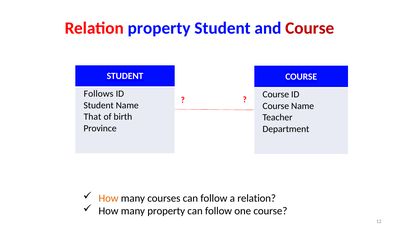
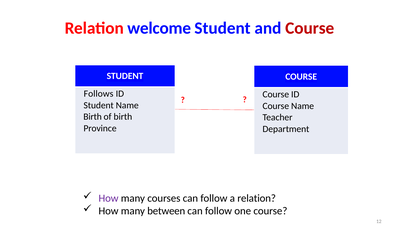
Relation property: property -> welcome (159, 28)
That: That -> Birth (93, 117)
How colour: orange -> purple (109, 198)
many property: property -> between (166, 211)
